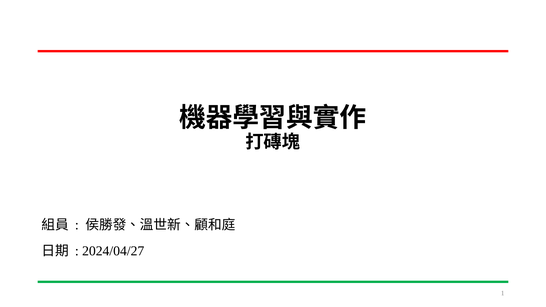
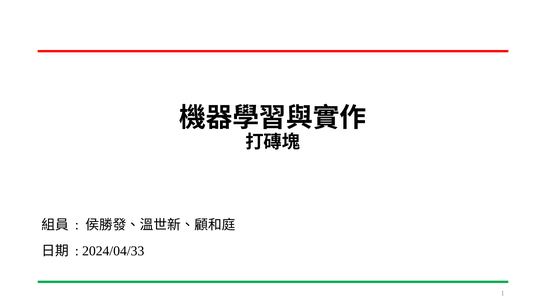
2024/04/27: 2024/04/27 -> 2024/04/33 (113, 251)
